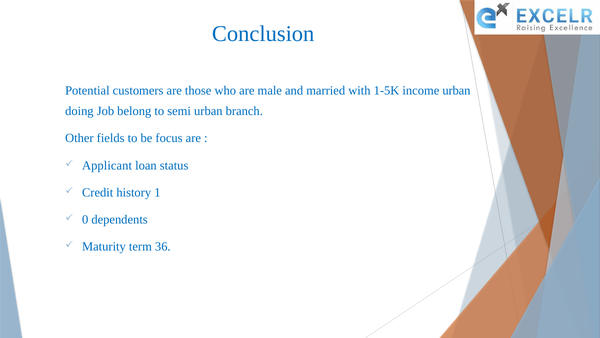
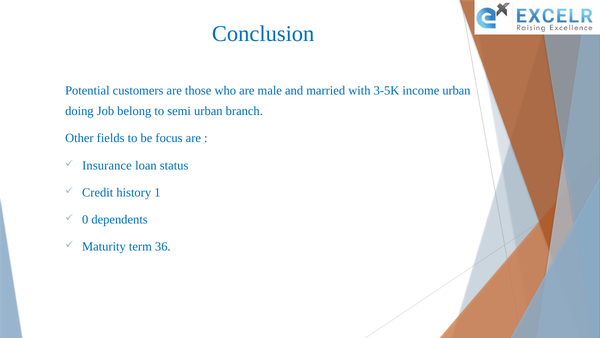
1-5K: 1-5K -> 3-5K (387, 90)
Applicant: Applicant -> Insurance (107, 165)
